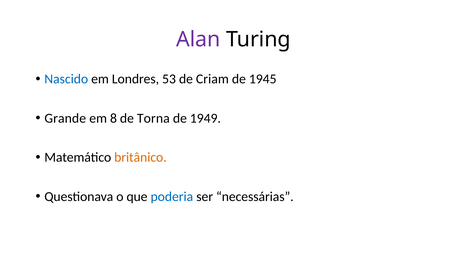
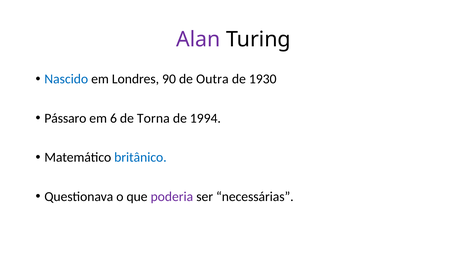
53: 53 -> 90 (169, 79)
Criam: Criam -> Outra (212, 79)
1945: 1945 -> 1930 (263, 79)
Grande: Grande -> Pássaro (65, 118)
8: 8 -> 6 (114, 118)
1949: 1949 -> 1994 (205, 118)
britânico colour: orange -> blue (140, 157)
poderia colour: blue -> purple (172, 196)
